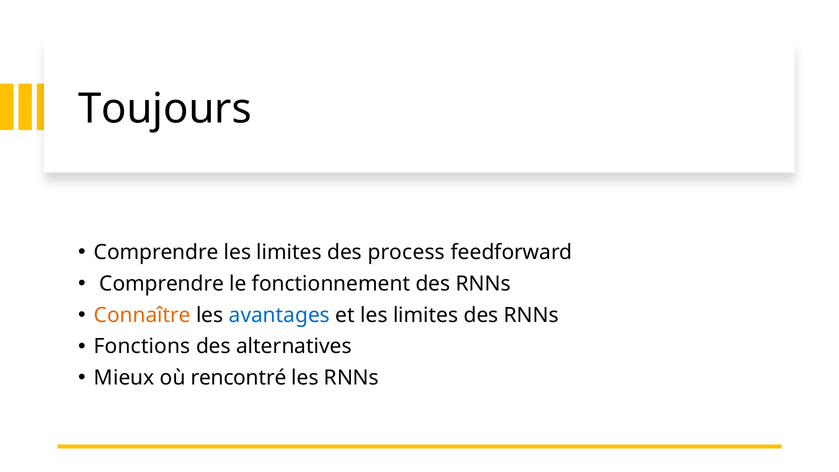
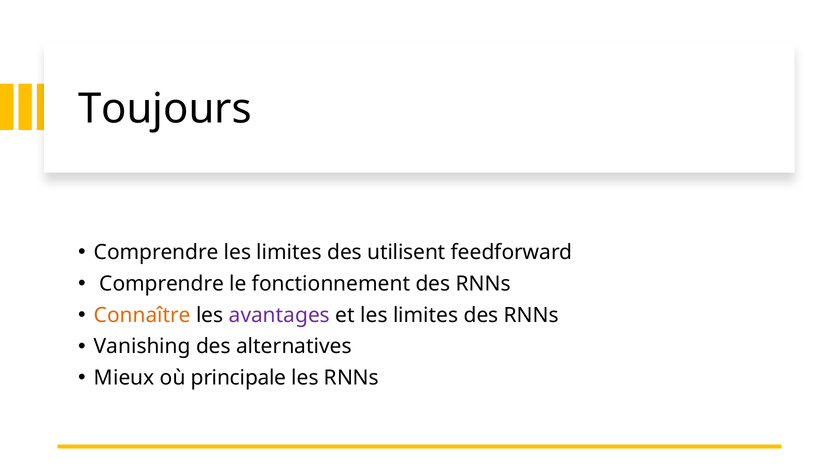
process: process -> utilisent (406, 252)
avantages colour: blue -> purple (279, 315)
Fonctions: Fonctions -> Vanishing (142, 346)
rencontré: rencontré -> principale (239, 378)
